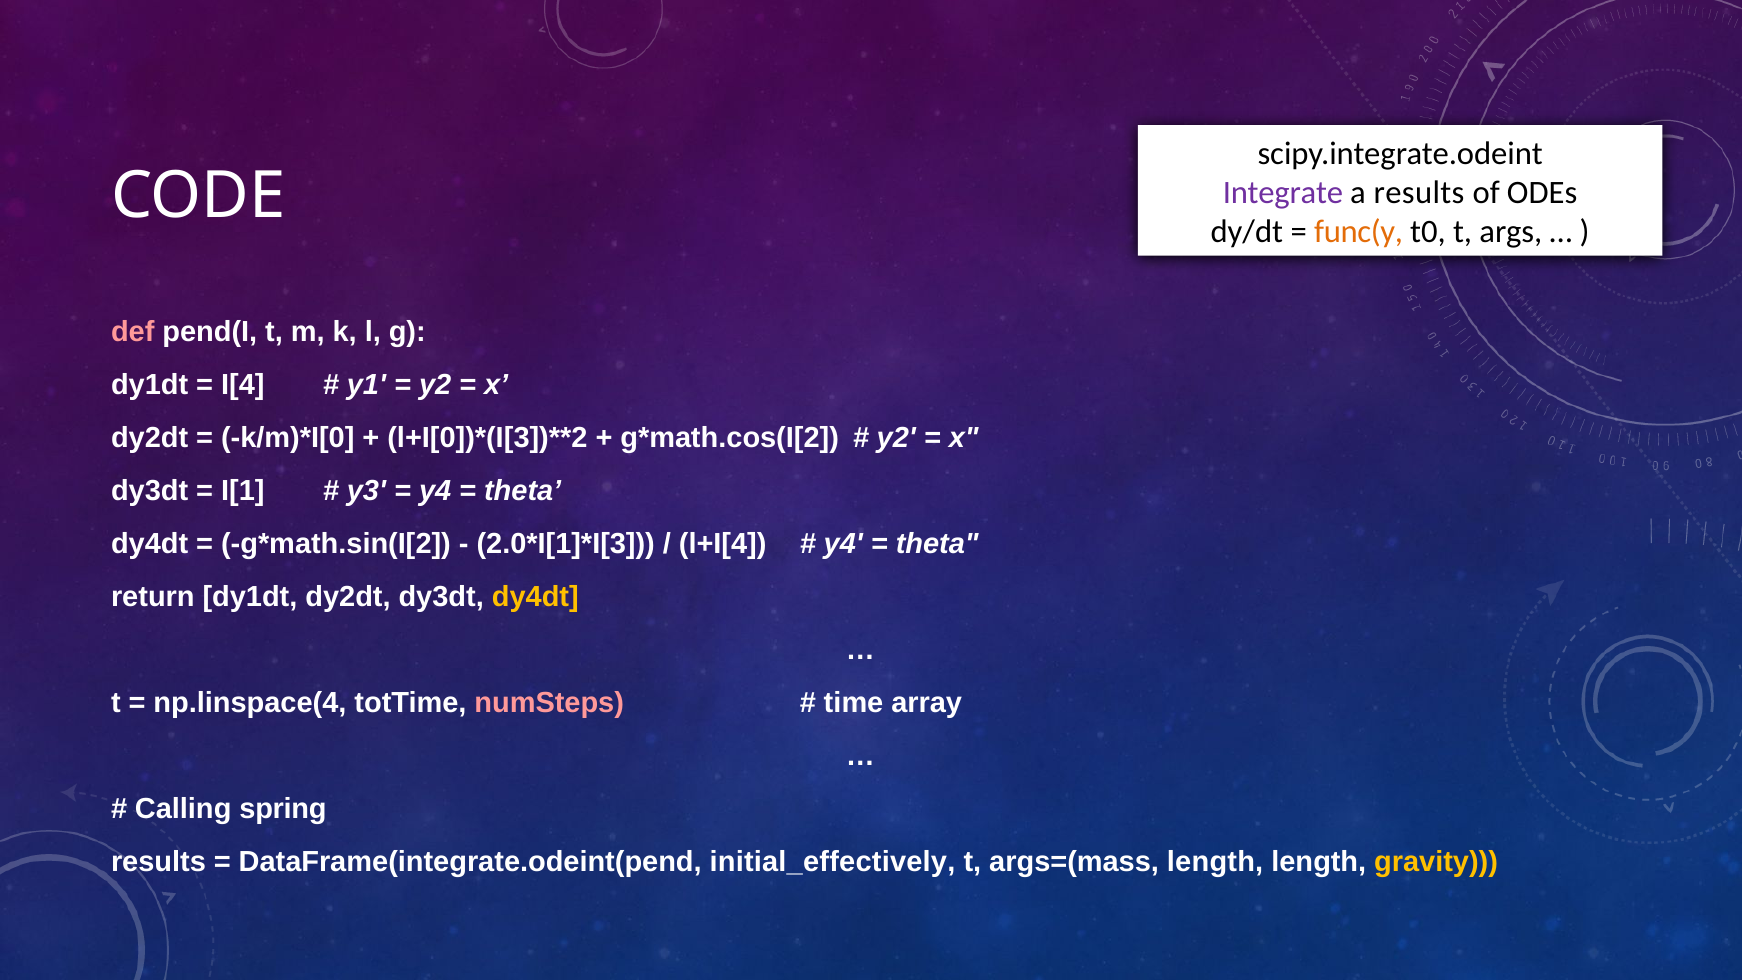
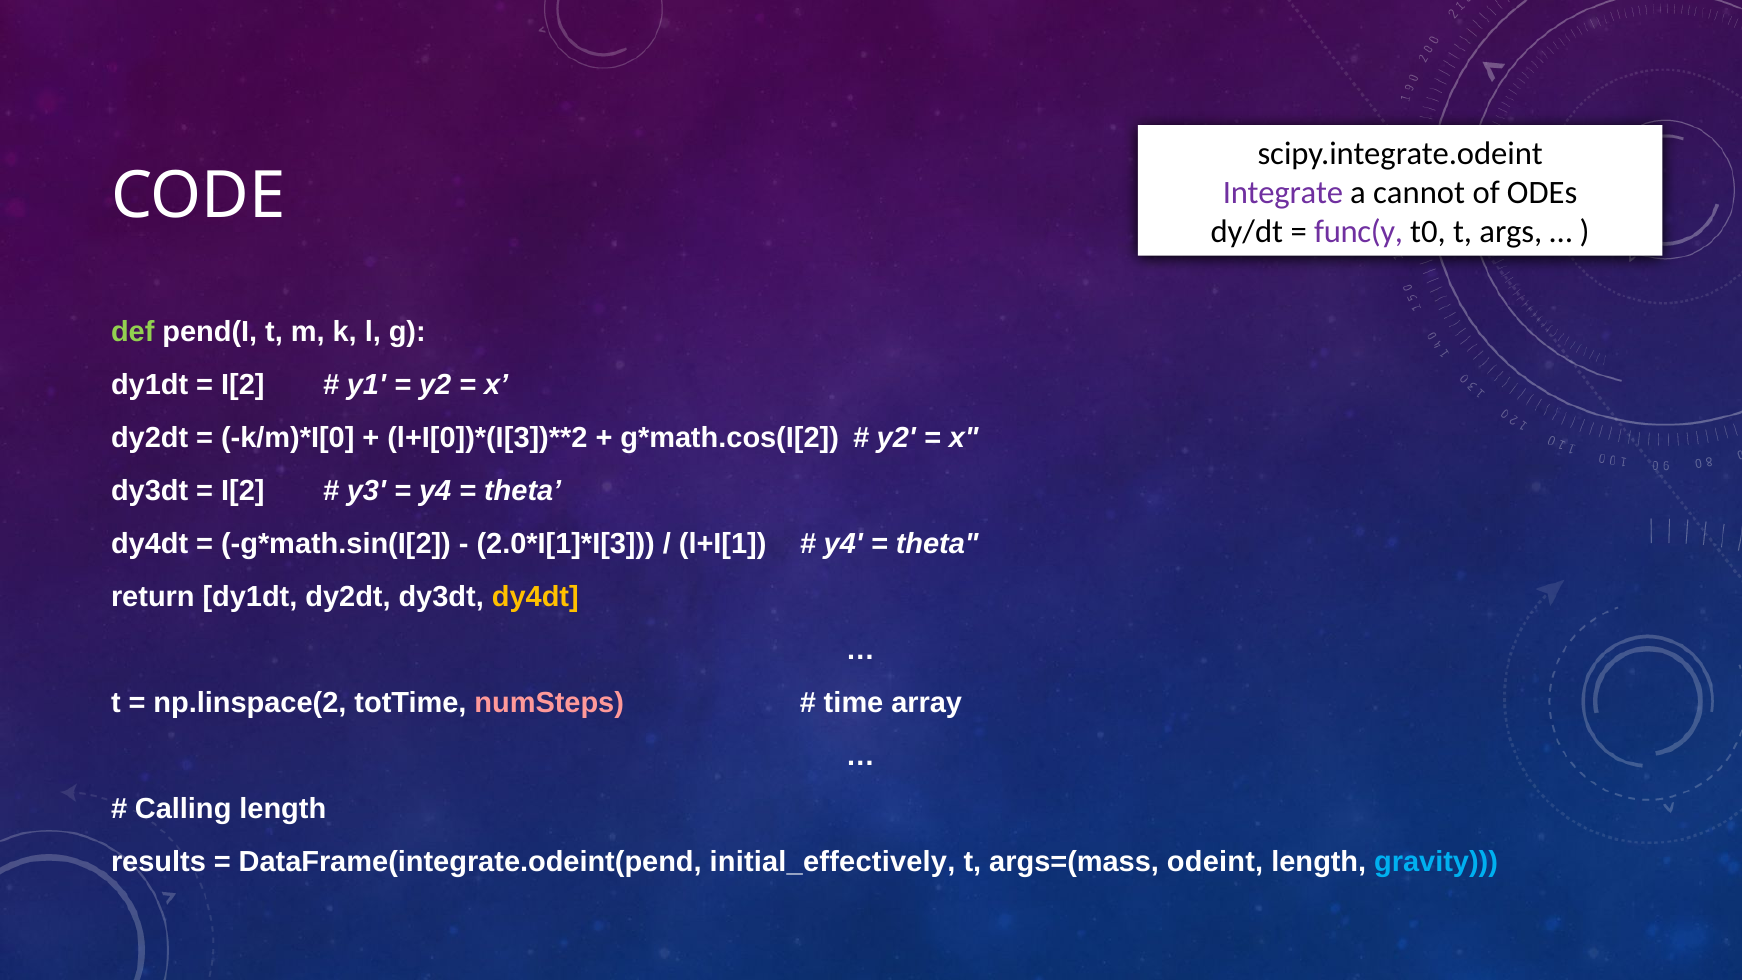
a results: results -> cannot (1419, 193)
func(y colour: orange -> purple (1359, 232)
def colour: pink -> light green (133, 332)
I[4: I[4 -> I[2 (243, 385)
I[1: I[1 -> I[2 (243, 491)
l+I[4: l+I[4 -> l+I[1 (723, 544)
np.linspace(4: np.linspace(4 -> np.linspace(2 (250, 703)
Calling spring: spring -> length (283, 809)
args=(mass length: length -> odeint (1215, 862)
gravity colour: yellow -> light blue (1436, 862)
